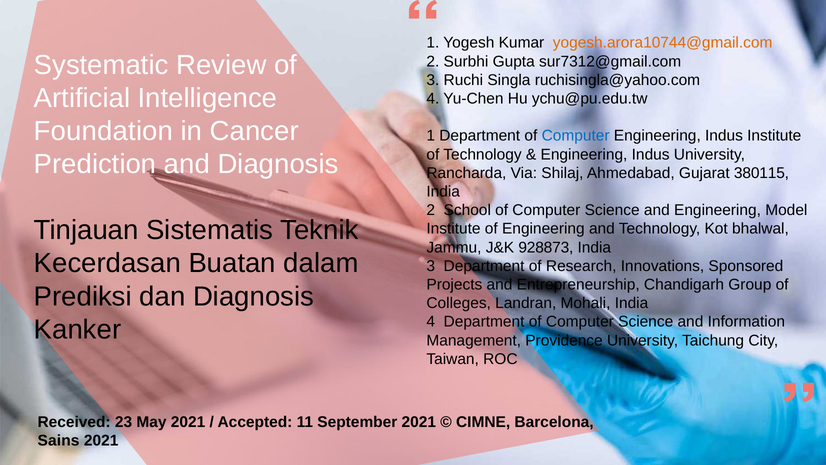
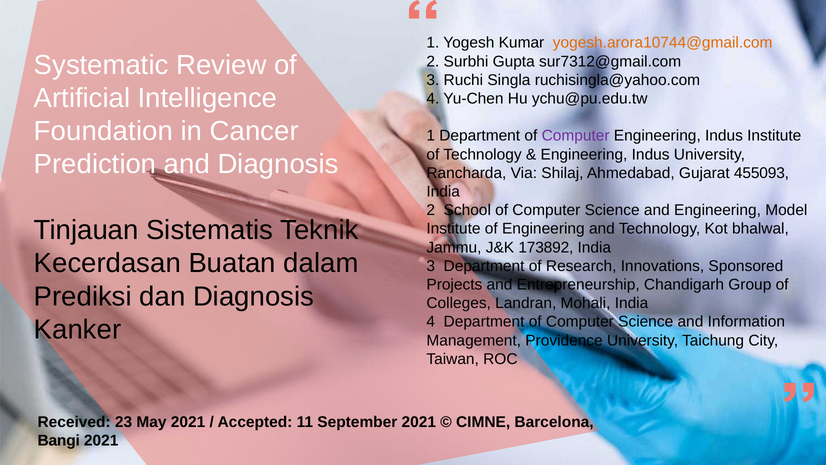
Computer colour: blue -> purple (576, 136)
380115: 380115 -> 455093 (761, 173)
928873: 928873 -> 173892 (546, 247)
Sains: Sains -> Bangi (59, 440)
